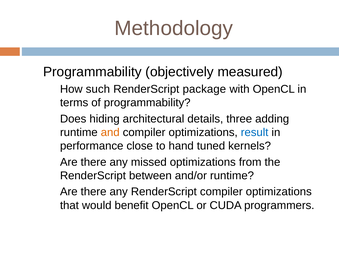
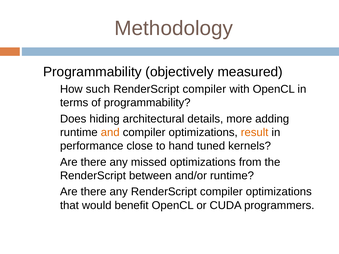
package: package -> compiler (204, 89)
three: three -> more (239, 119)
result colour: blue -> orange (255, 133)
